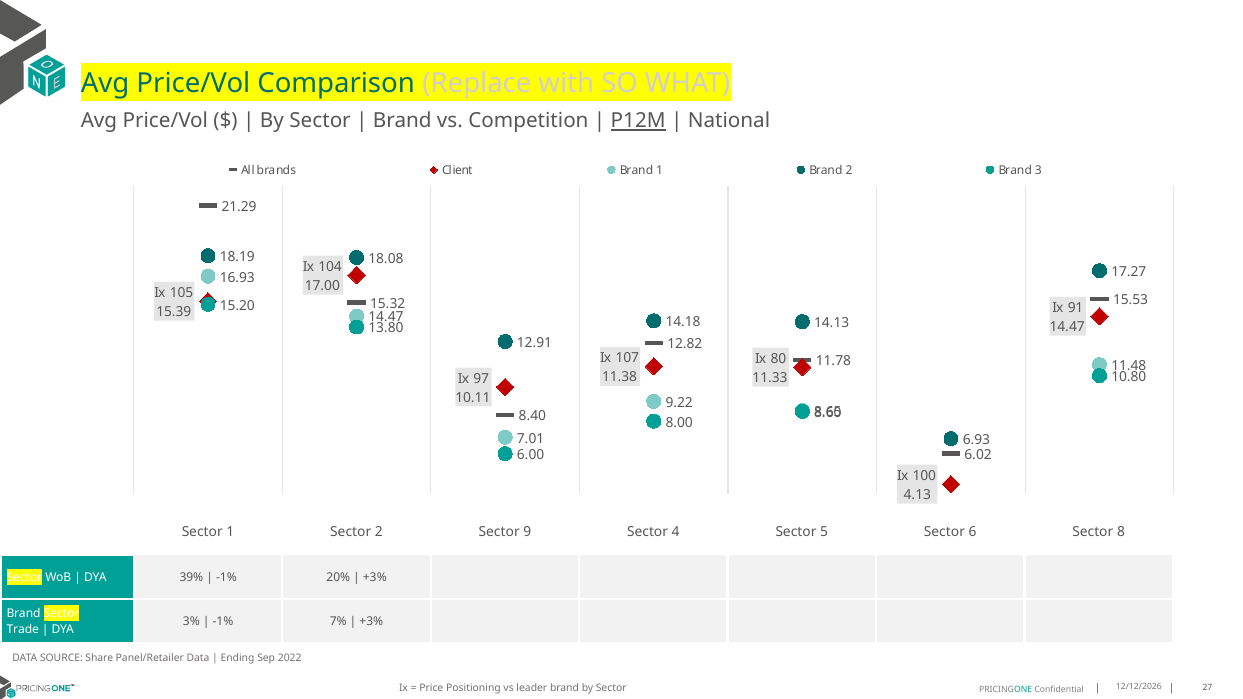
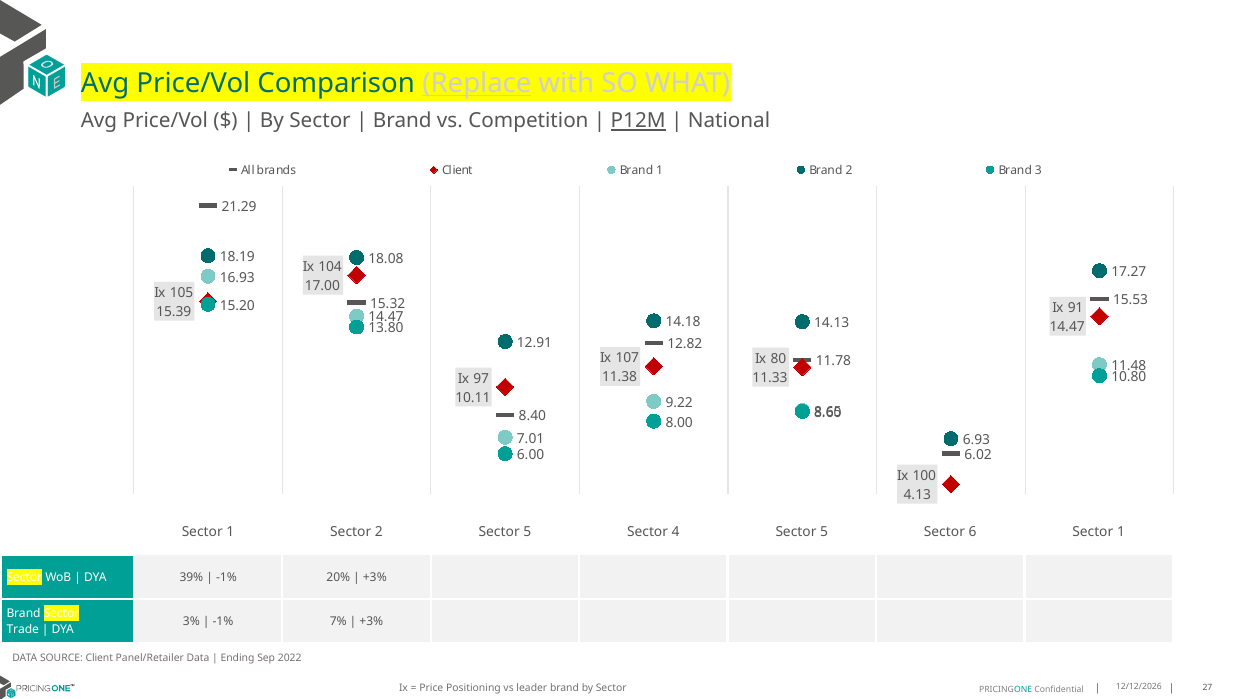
Replace underline: none -> present (477, 84)
2 Sector 9: 9 -> 5 (527, 532)
6 Sector 8: 8 -> 1 (1121, 532)
SOURCE Share: Share -> Client (99, 659)
